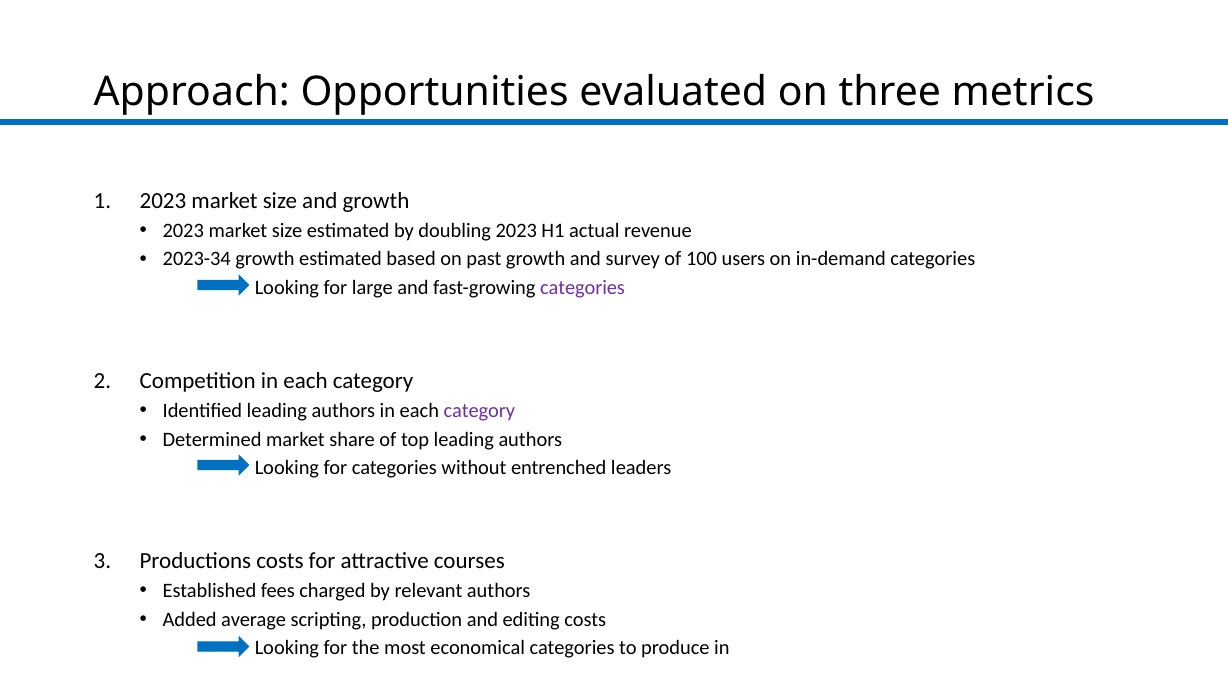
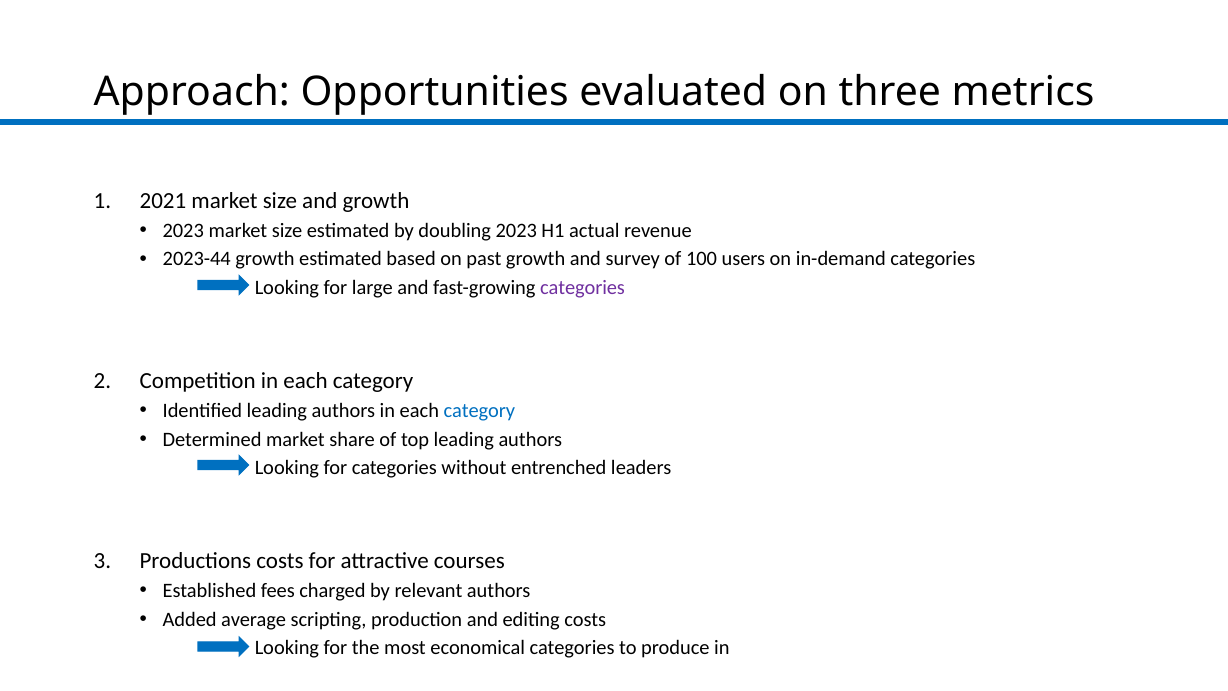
2023: 2023 -> 2021 (163, 201)
2023-34: 2023-34 -> 2023-44 (197, 259)
category colour: purple -> blue (479, 411)
